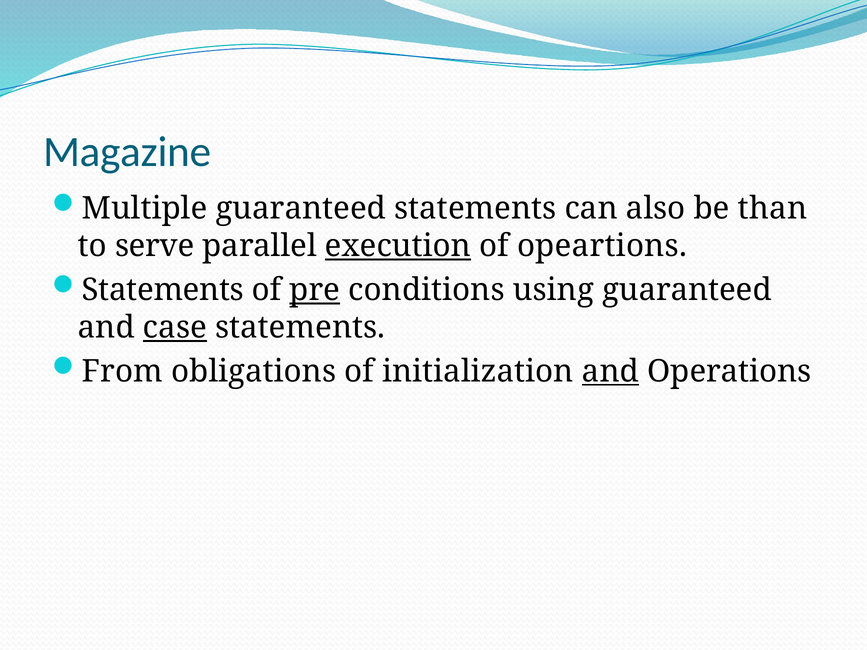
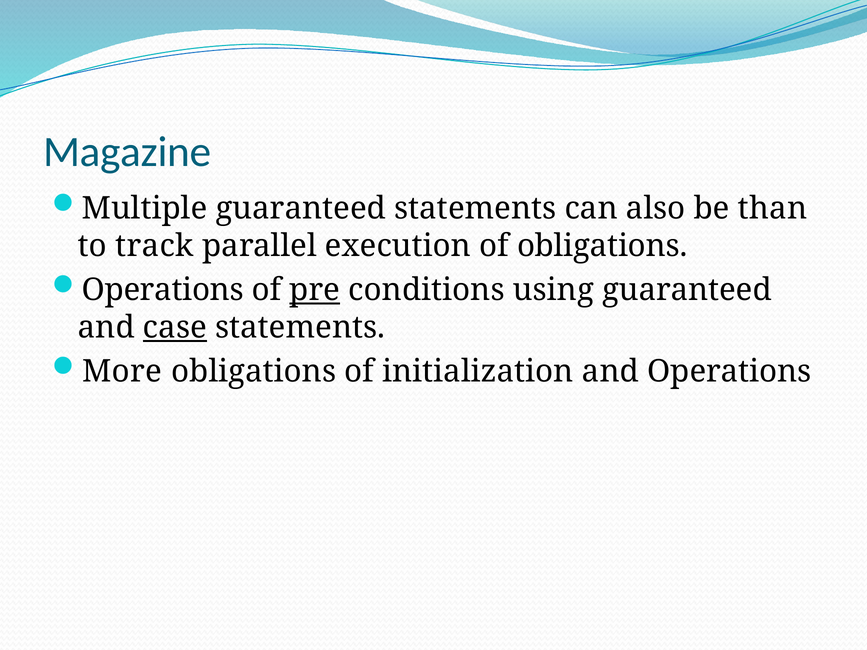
serve: serve -> track (154, 246)
execution underline: present -> none (398, 246)
of opeartions: opeartions -> obligations (602, 246)
Statements: Statements -> Operations (163, 290)
From: From -> More (122, 371)
and underline: present -> none (610, 371)
